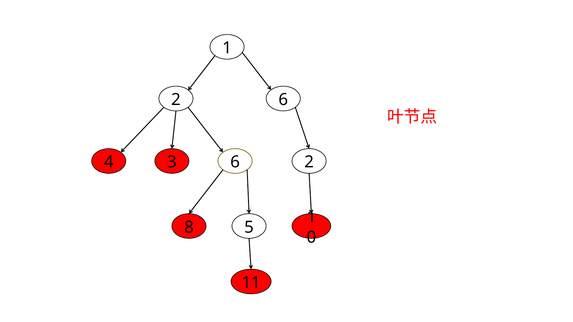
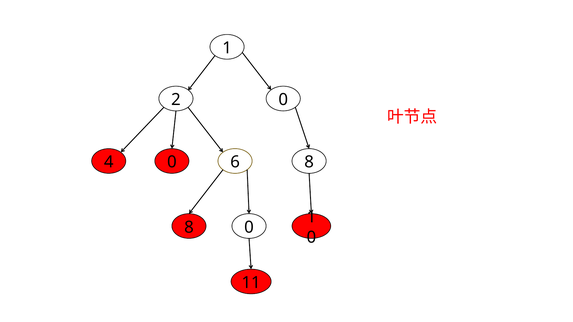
2 6: 6 -> 0 (283, 100)
4 3: 3 -> 0 (172, 162)
6 2: 2 -> 8 (309, 162)
8 5: 5 -> 0 (249, 227)
